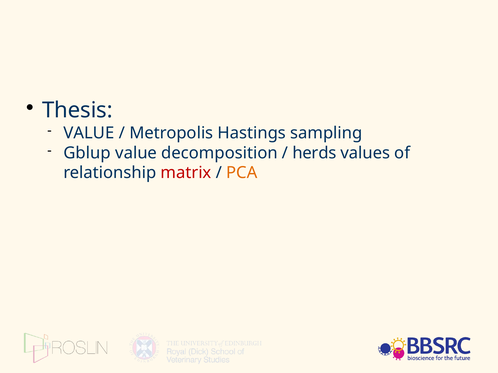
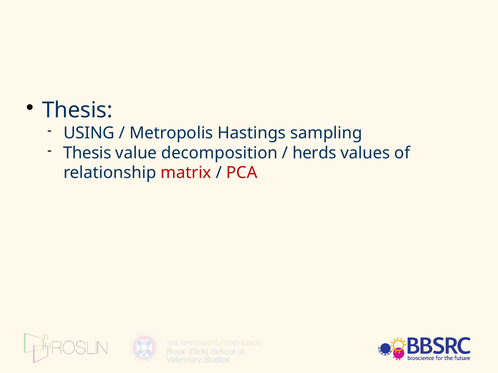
VALUE: VALUE -> USING (89, 133)
Gblup: Gblup -> Thesis (87, 153)
PCA colour: orange -> red (242, 173)
